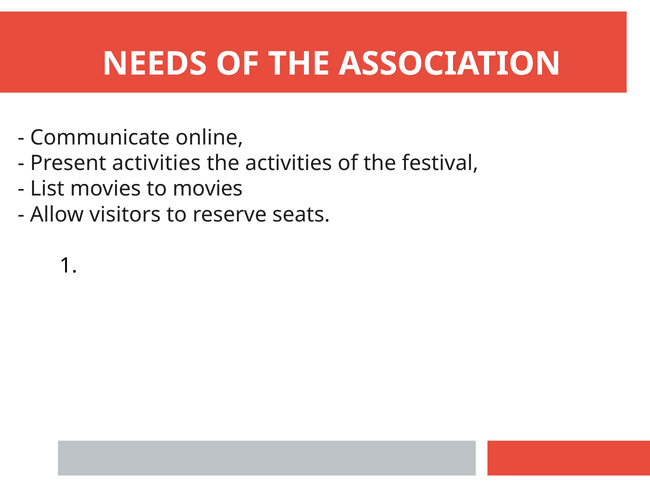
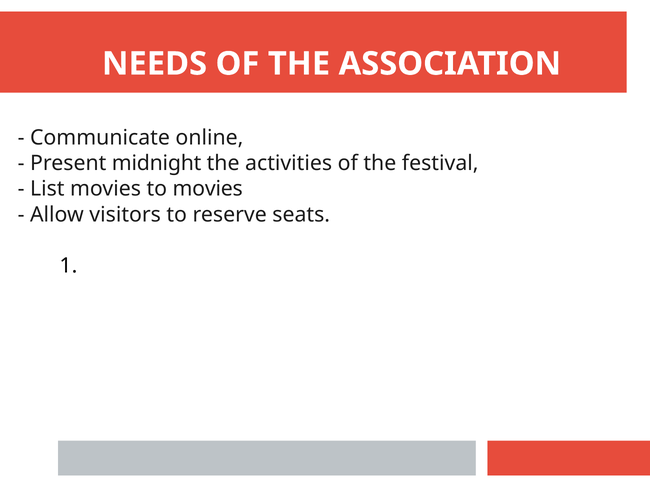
Present activities: activities -> midnight (157, 164)
